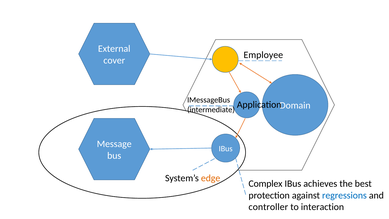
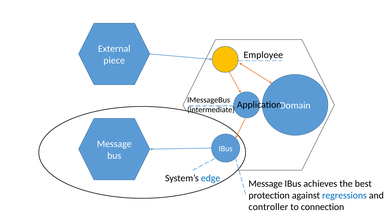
cover: cover -> piece (114, 60)
edge colour: orange -> blue (211, 178)
Complex: Complex -> Message (266, 183)
interaction: interaction -> connection (323, 207)
